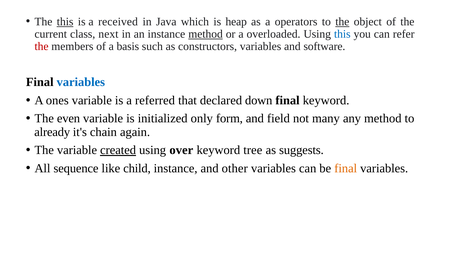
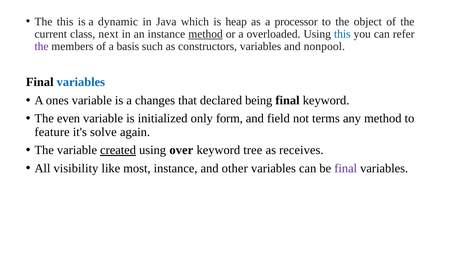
this underline: present -> none (65, 22)
received: received -> dynamic (118, 22)
operators: operators -> processor (296, 22)
the underline: present -> none (342, 22)
the colour: red -> purple (42, 46)
software: software -> nonpool (324, 46)
referred: referred -> changes (155, 100)
down: down -> being (259, 100)
many: many -> terms (326, 119)
already: already -> feature (52, 132)
chain: chain -> solve (103, 132)
suggests: suggests -> receives (301, 150)
sequence: sequence -> visibility (76, 168)
child: child -> most (137, 168)
final colour: orange -> purple (346, 168)
